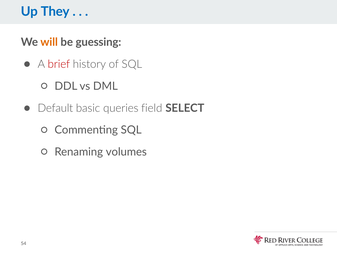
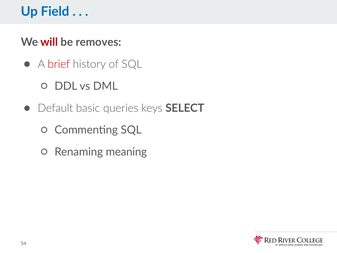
They: They -> Field (55, 11)
will colour: orange -> red (49, 42)
guessing: guessing -> removes (98, 42)
field: field -> keys (152, 108)
volumes: volumes -> meaning (126, 152)
